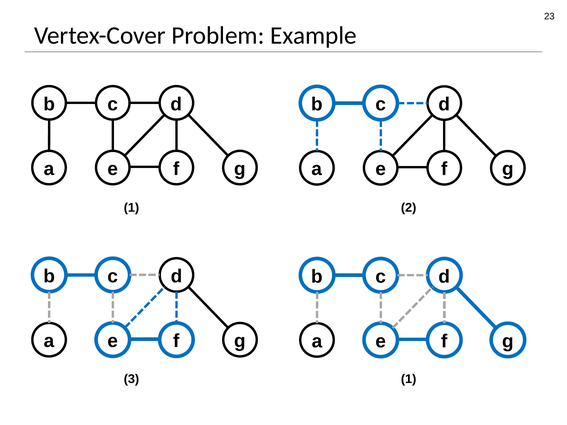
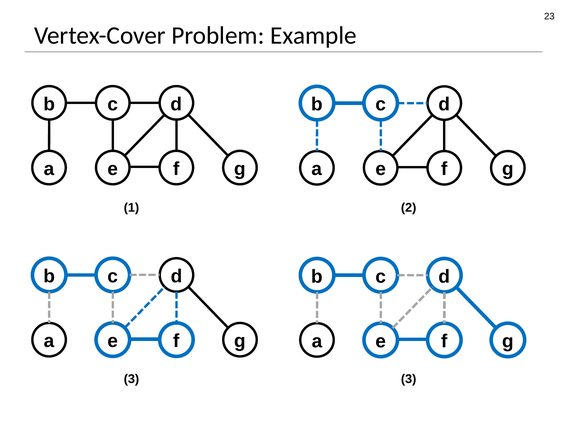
3 1: 1 -> 3 (409, 379)
